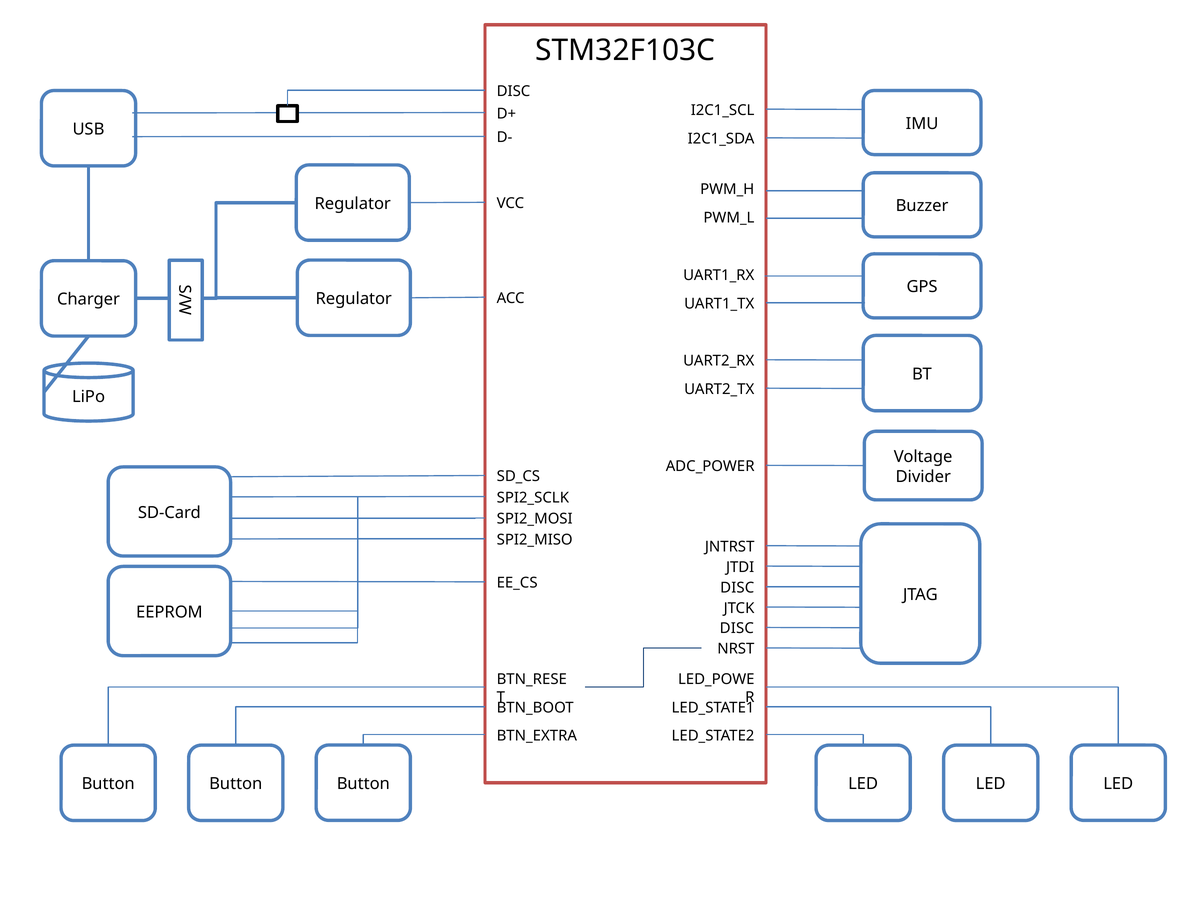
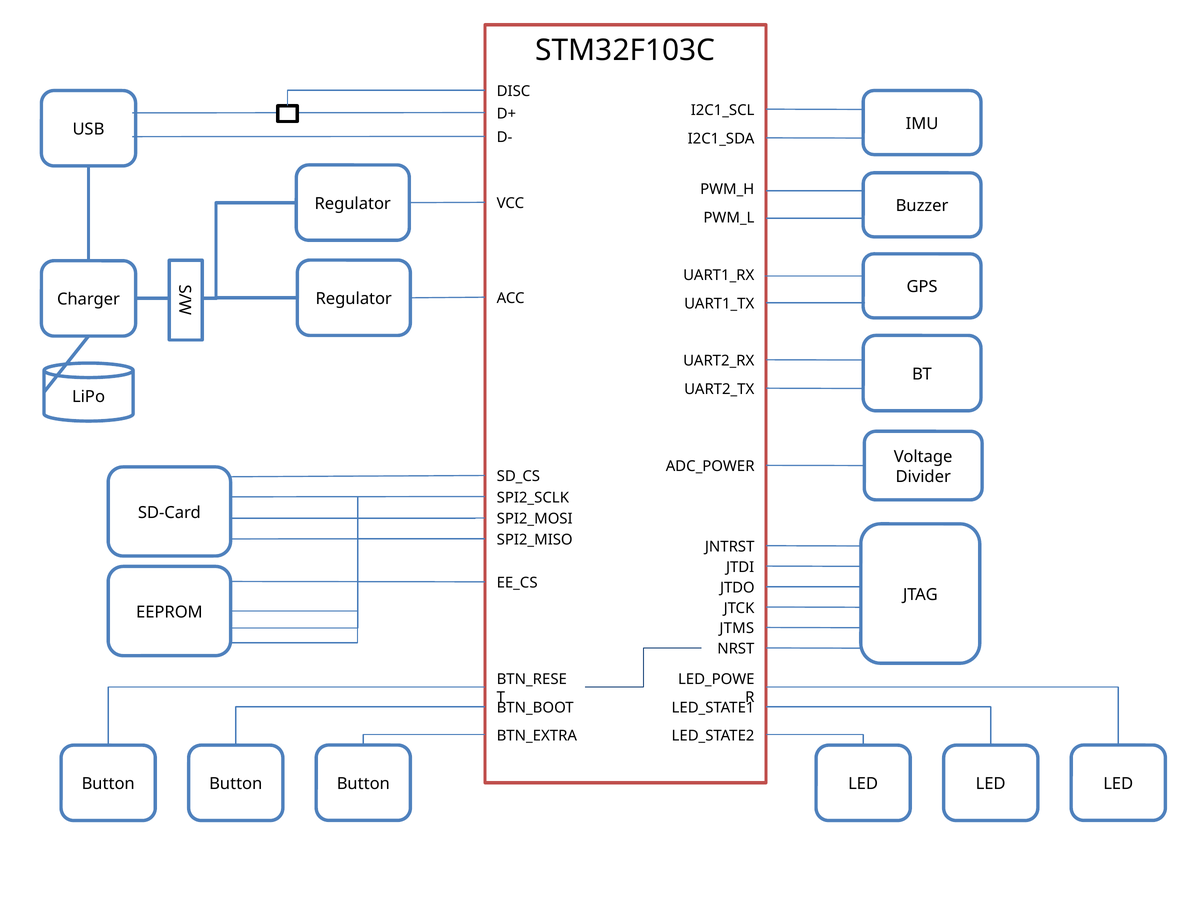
DISC: DISC -> JTDO (737, 588)
DISC: DISC -> JTMS (737, 629)
